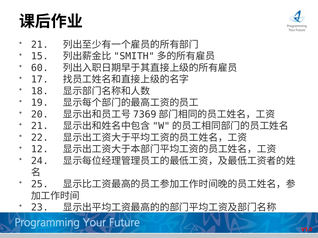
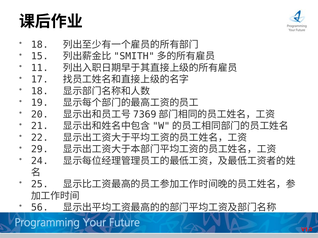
21: 21 -> 18 (40, 45)
60: 60 -> 11 (40, 68)
12: 12 -> 29 (40, 150)
23: 23 -> 56 (40, 208)
